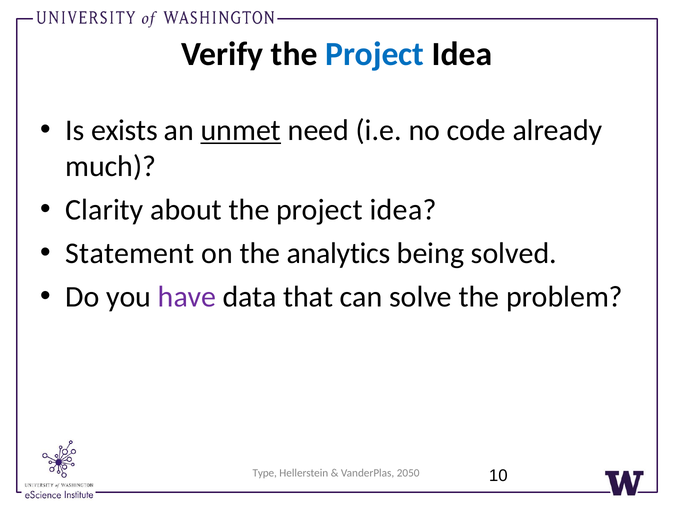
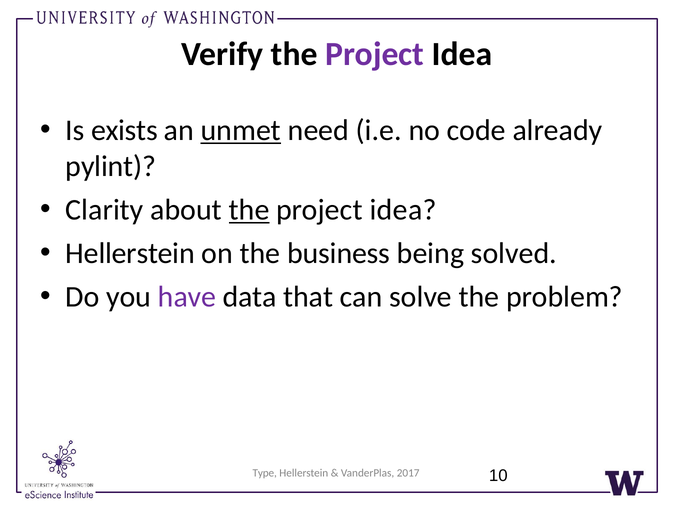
Project colour: blue -> purple (375, 54)
much: much -> pylint (111, 166)
the underline: none -> present (249, 210)
Statement: Statement -> Hellerstein (130, 253)
analytics: analytics -> business (339, 253)
2050: 2050 -> 2017 (408, 473)
